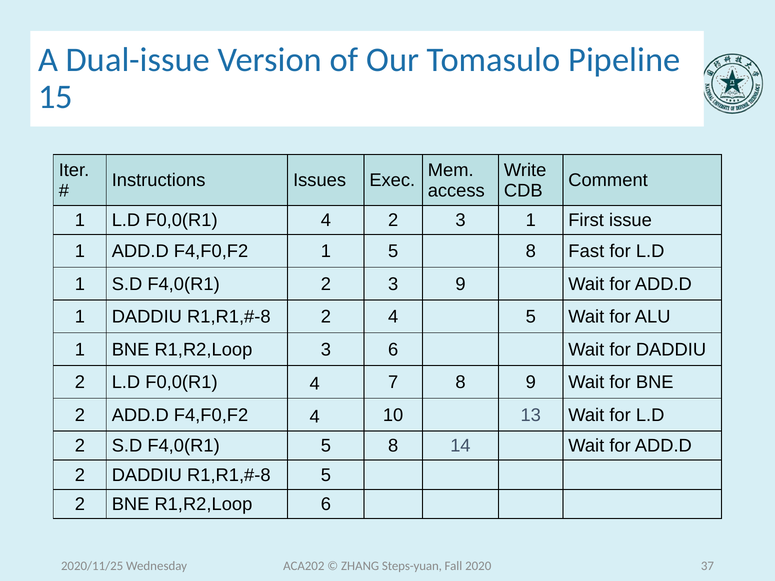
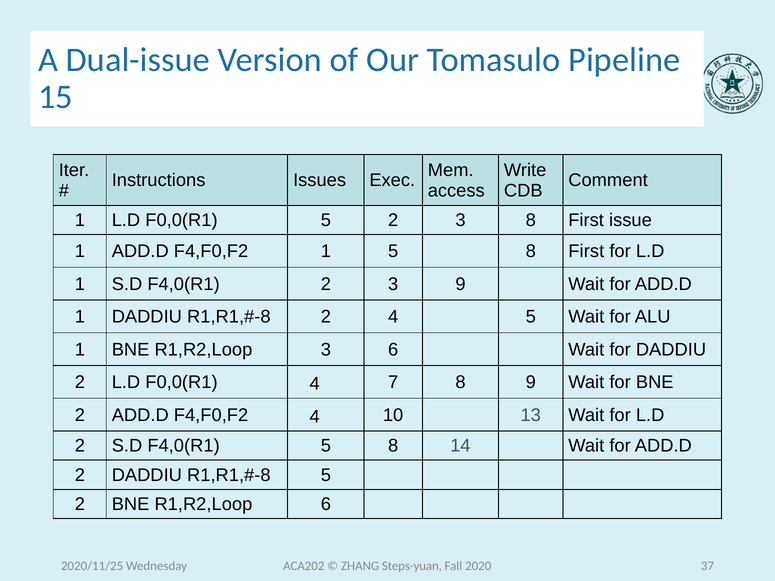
1 L.D F0,0(R1 4: 4 -> 5 (326, 220)
3 1: 1 -> 8 (531, 220)
5 8 Fast: Fast -> First (586, 251)
